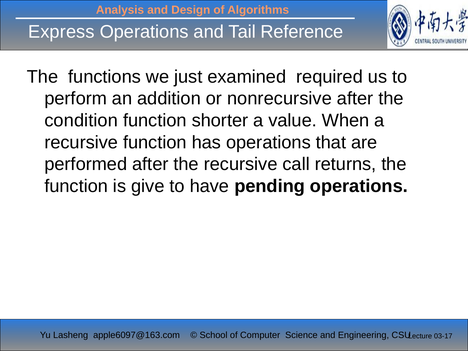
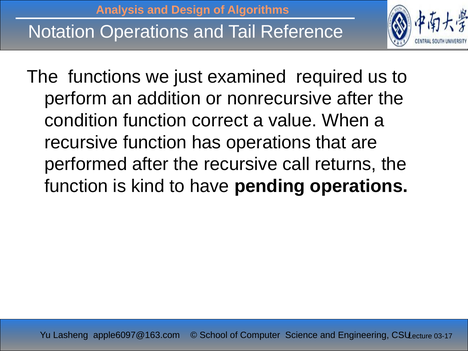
Express: Express -> Notation (61, 32)
shorter: shorter -> correct (220, 121)
give: give -> kind (148, 186)
